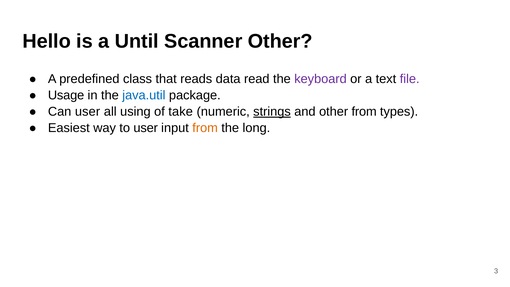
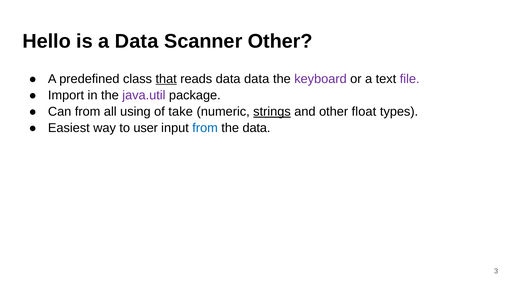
a Until: Until -> Data (137, 41)
that underline: none -> present (166, 79)
data read: read -> data (257, 79)
Usage: Usage -> Import (66, 95)
java.util colour: blue -> purple (144, 95)
Can user: user -> from (88, 112)
other from: from -> float (364, 112)
from colour: orange -> blue (205, 128)
the long: long -> data (256, 128)
